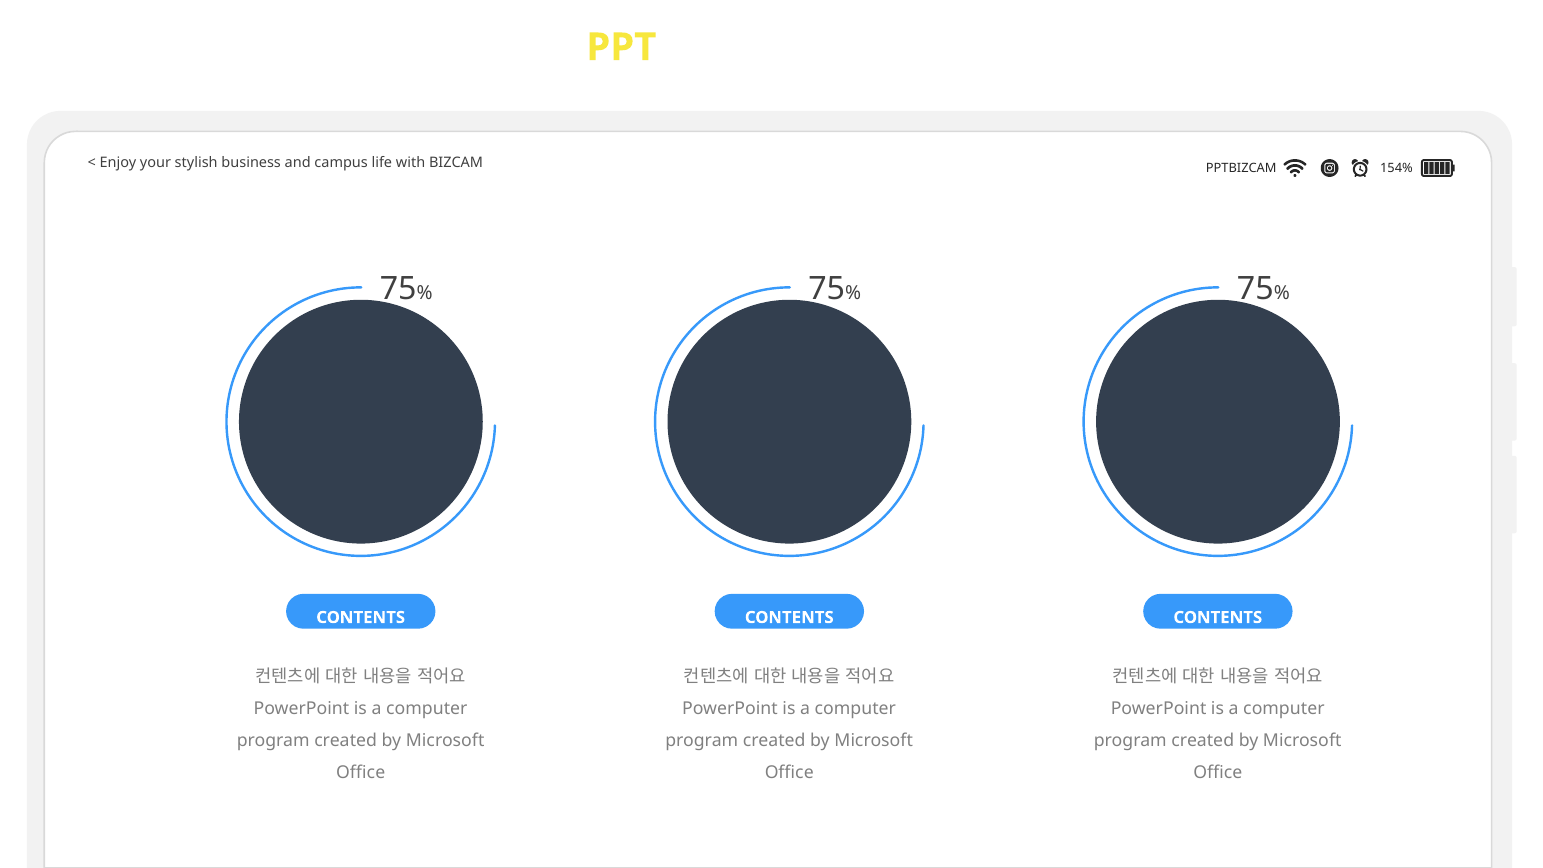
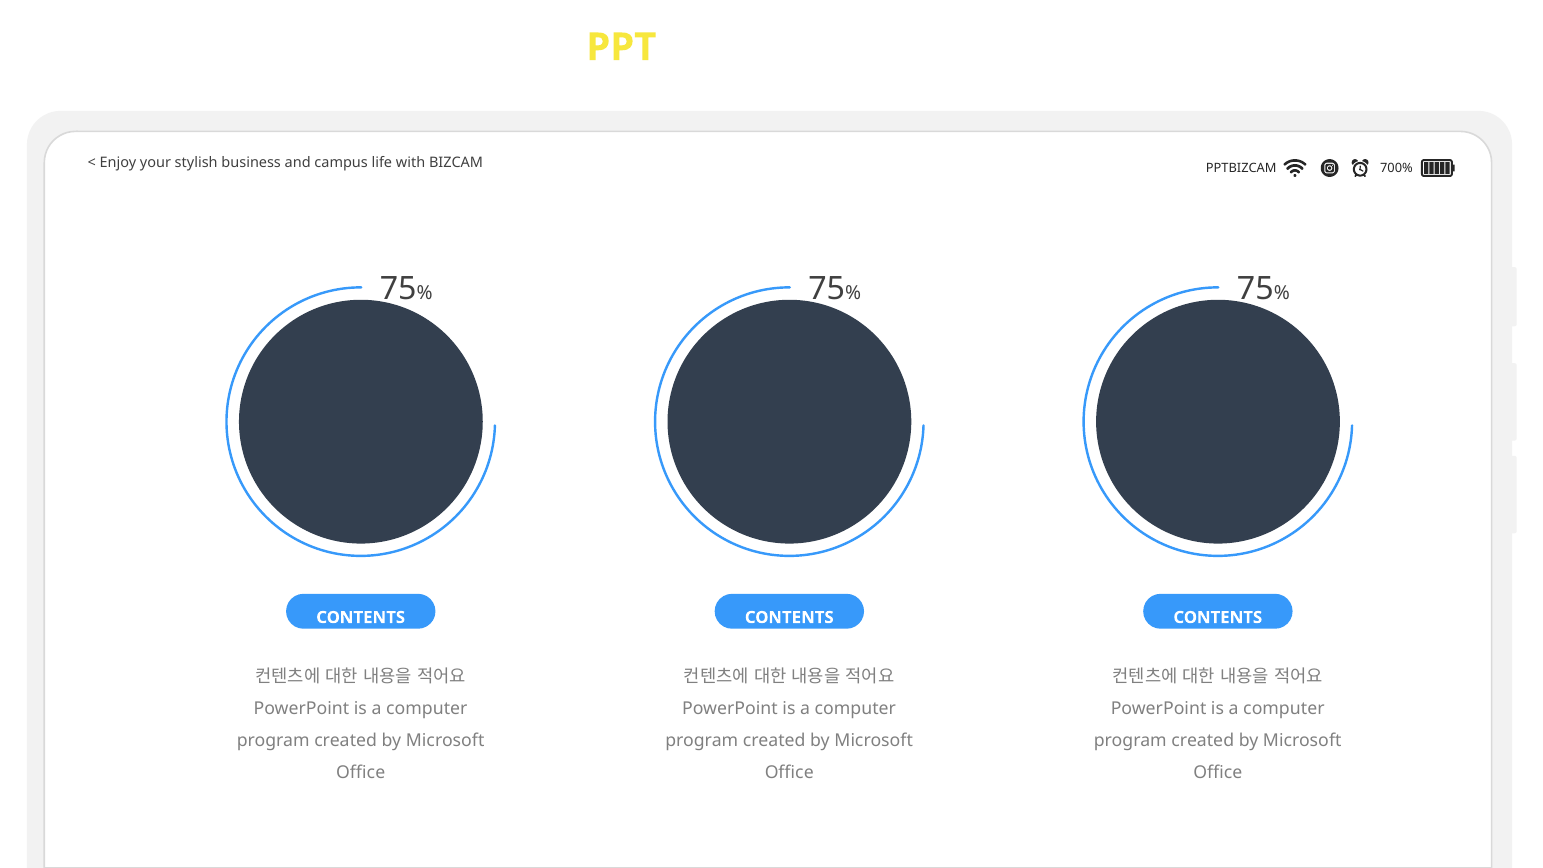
154%: 154% -> 700% (1396, 169)
